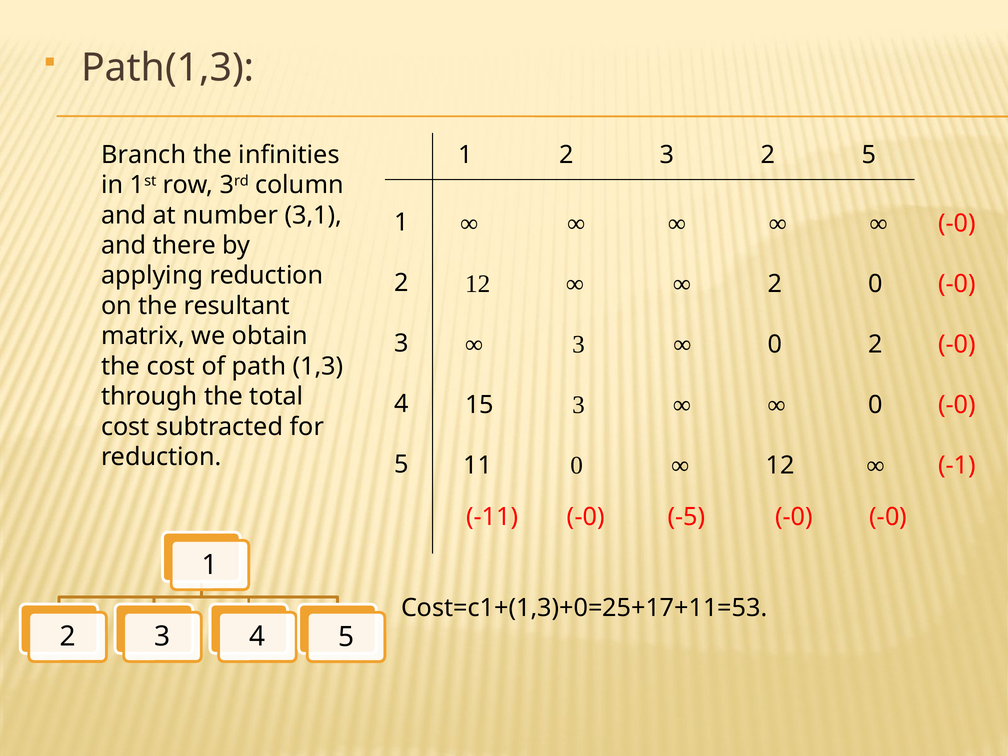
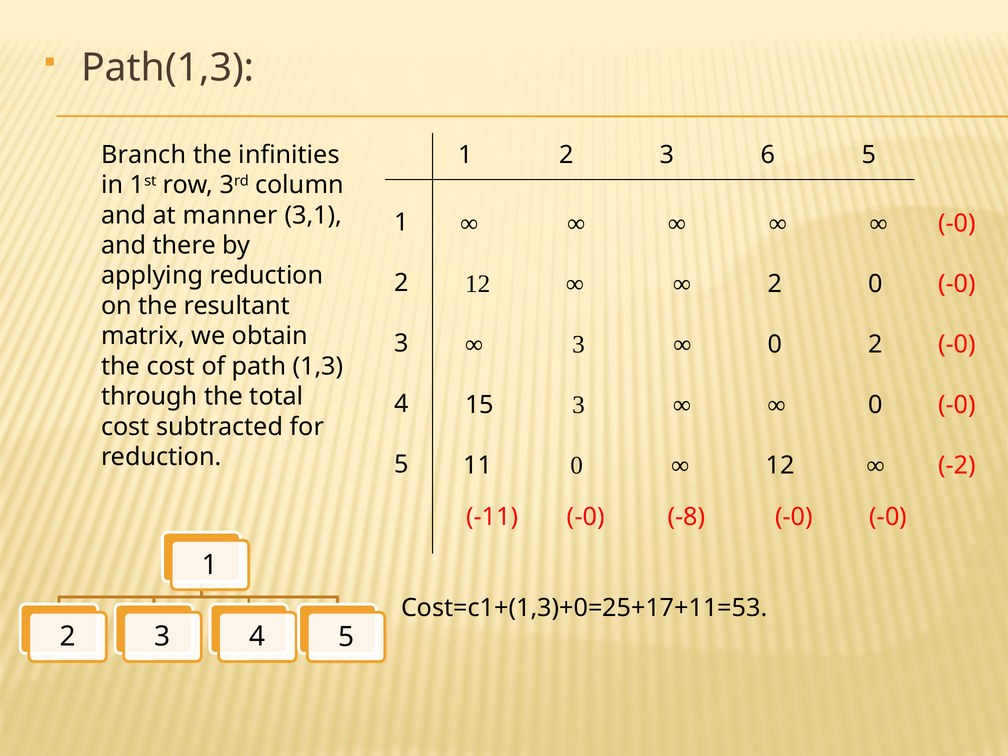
3 2: 2 -> 6 (768, 155)
number: number -> manner (230, 215)
-1: -1 -> -2 (957, 465)
-5: -5 -> -8 (687, 517)
